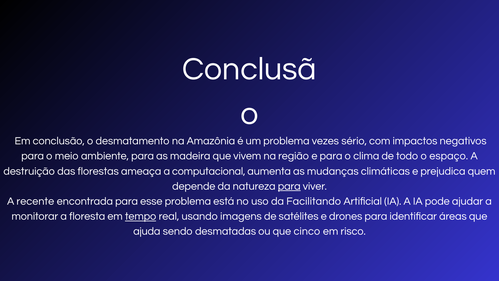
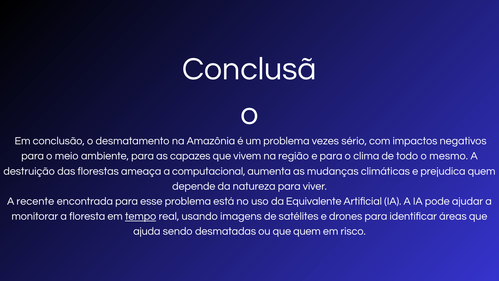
madeira: madeira -> capazes (190, 156)
espaço: espaço -> mesmo (449, 156)
para underline: present -> none (289, 186)
Facilitando: Facilitando -> Equivalente (314, 201)
que cinco: cinco -> quem (307, 231)
